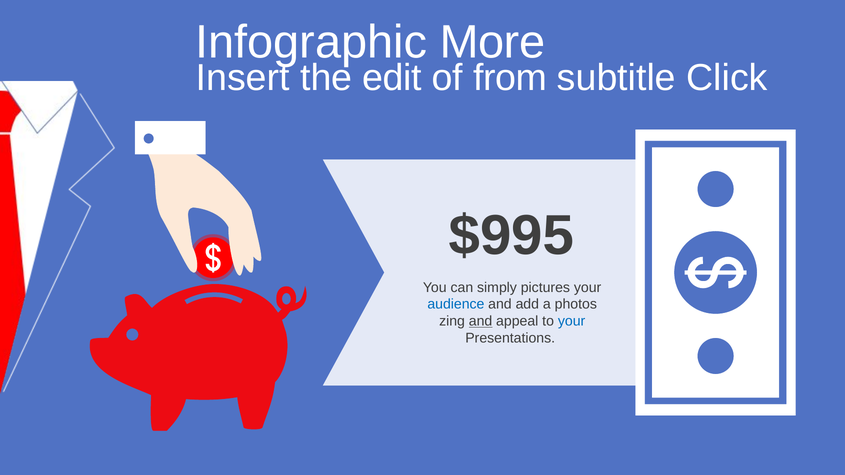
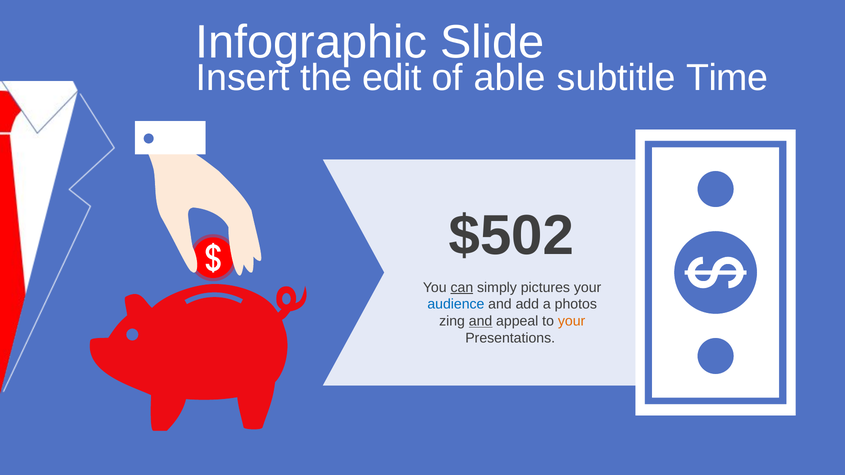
More: More -> Slide (492, 42)
from: from -> able (510, 78)
Click: Click -> Time (727, 78)
$995: $995 -> $502 (511, 236)
can underline: none -> present (462, 288)
your colour: blue -> orange (572, 321)
